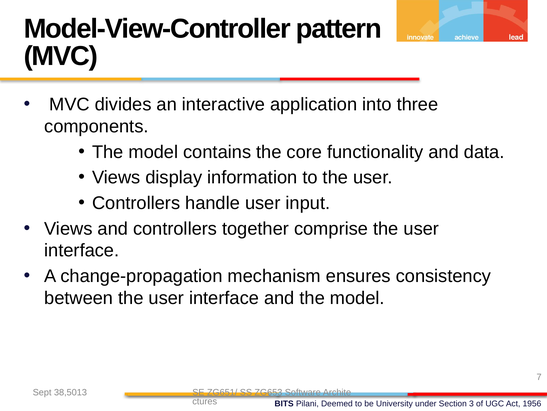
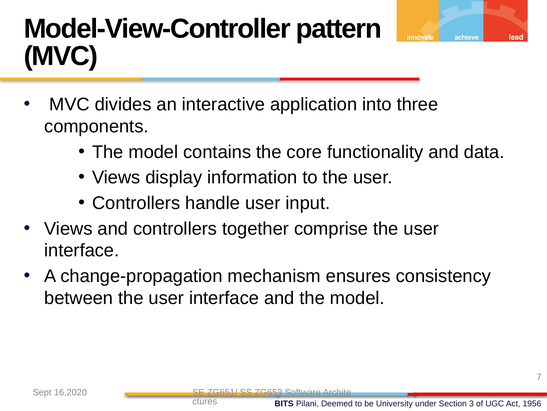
38,5013: 38,5013 -> 16,2020 (70, 392)
